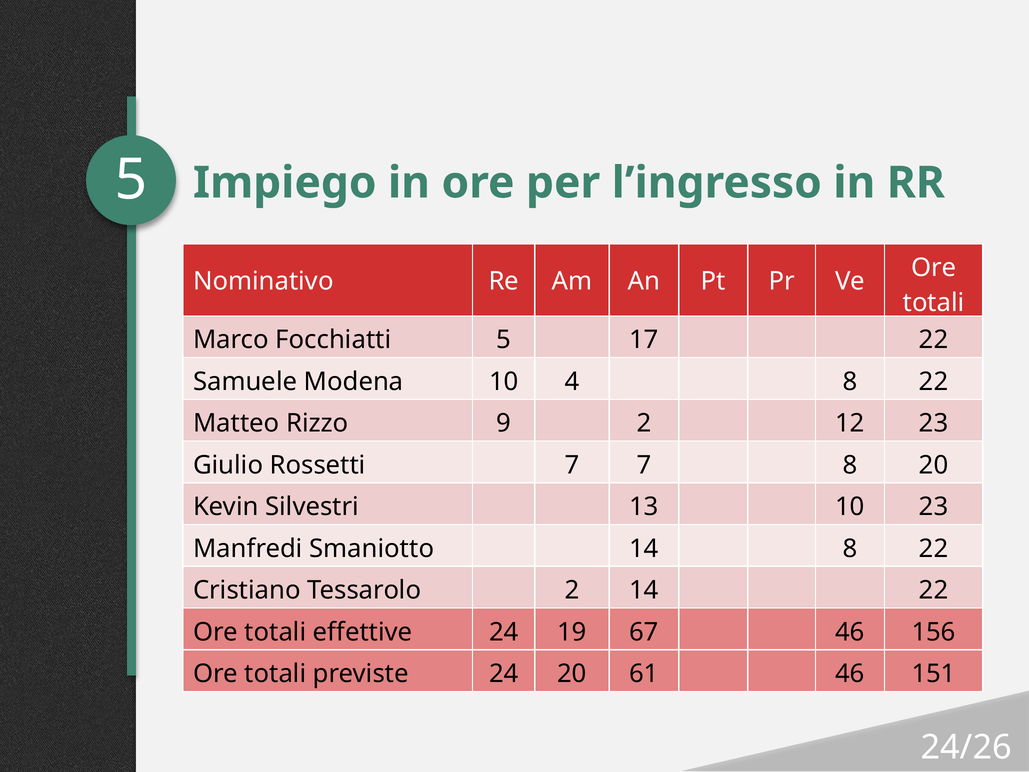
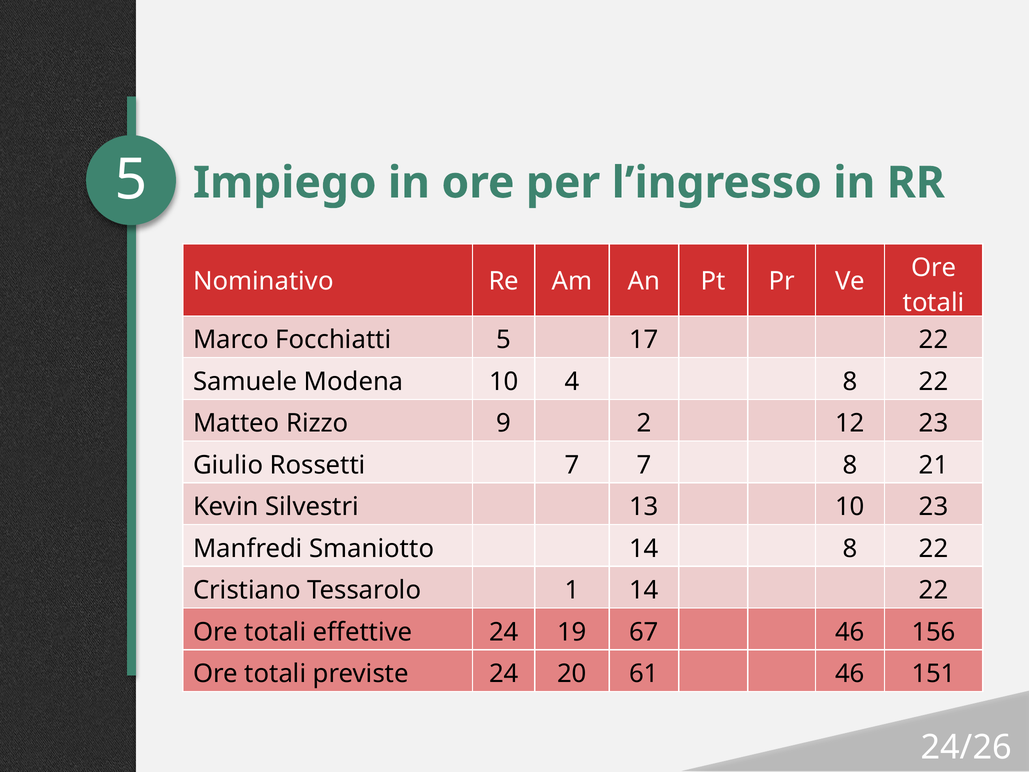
8 20: 20 -> 21 (934, 465)
Tessarolo 2: 2 -> 1 (572, 590)
